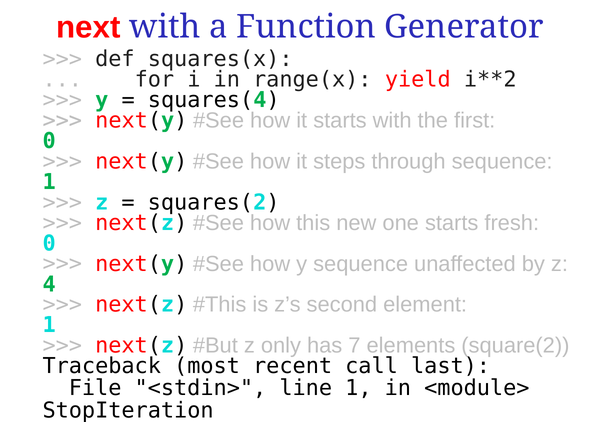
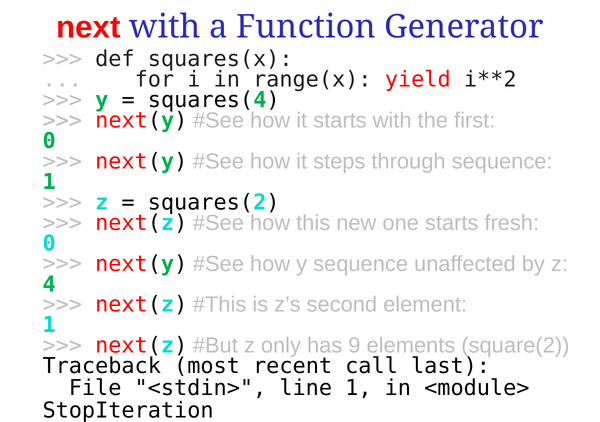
7: 7 -> 9 (354, 346)
